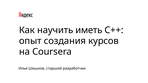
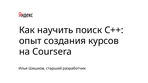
иметь: иметь -> поиск (89, 30)
